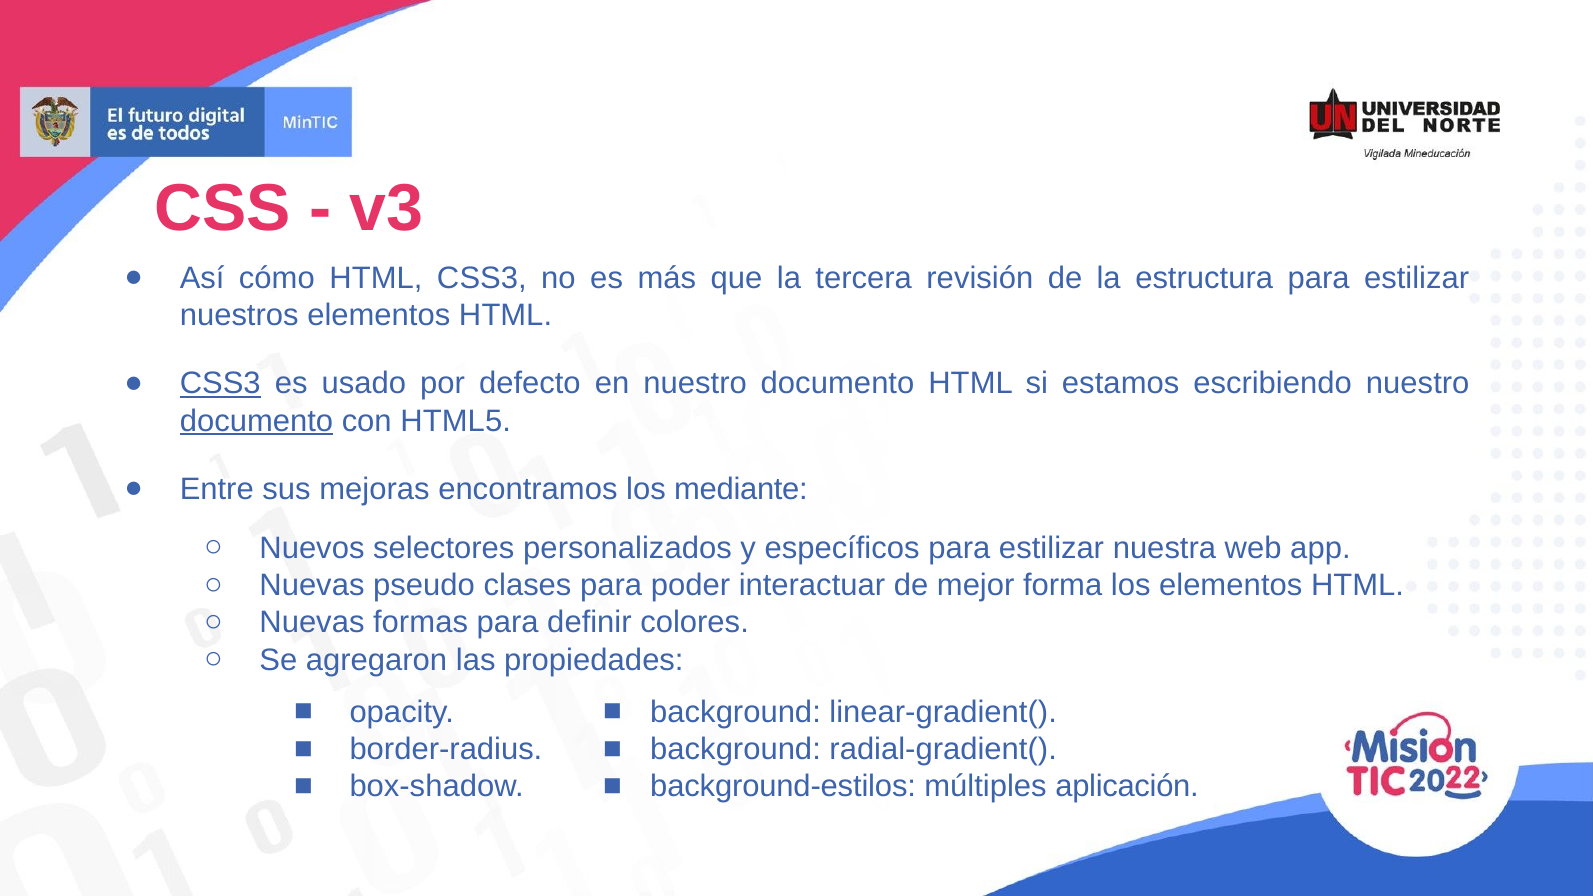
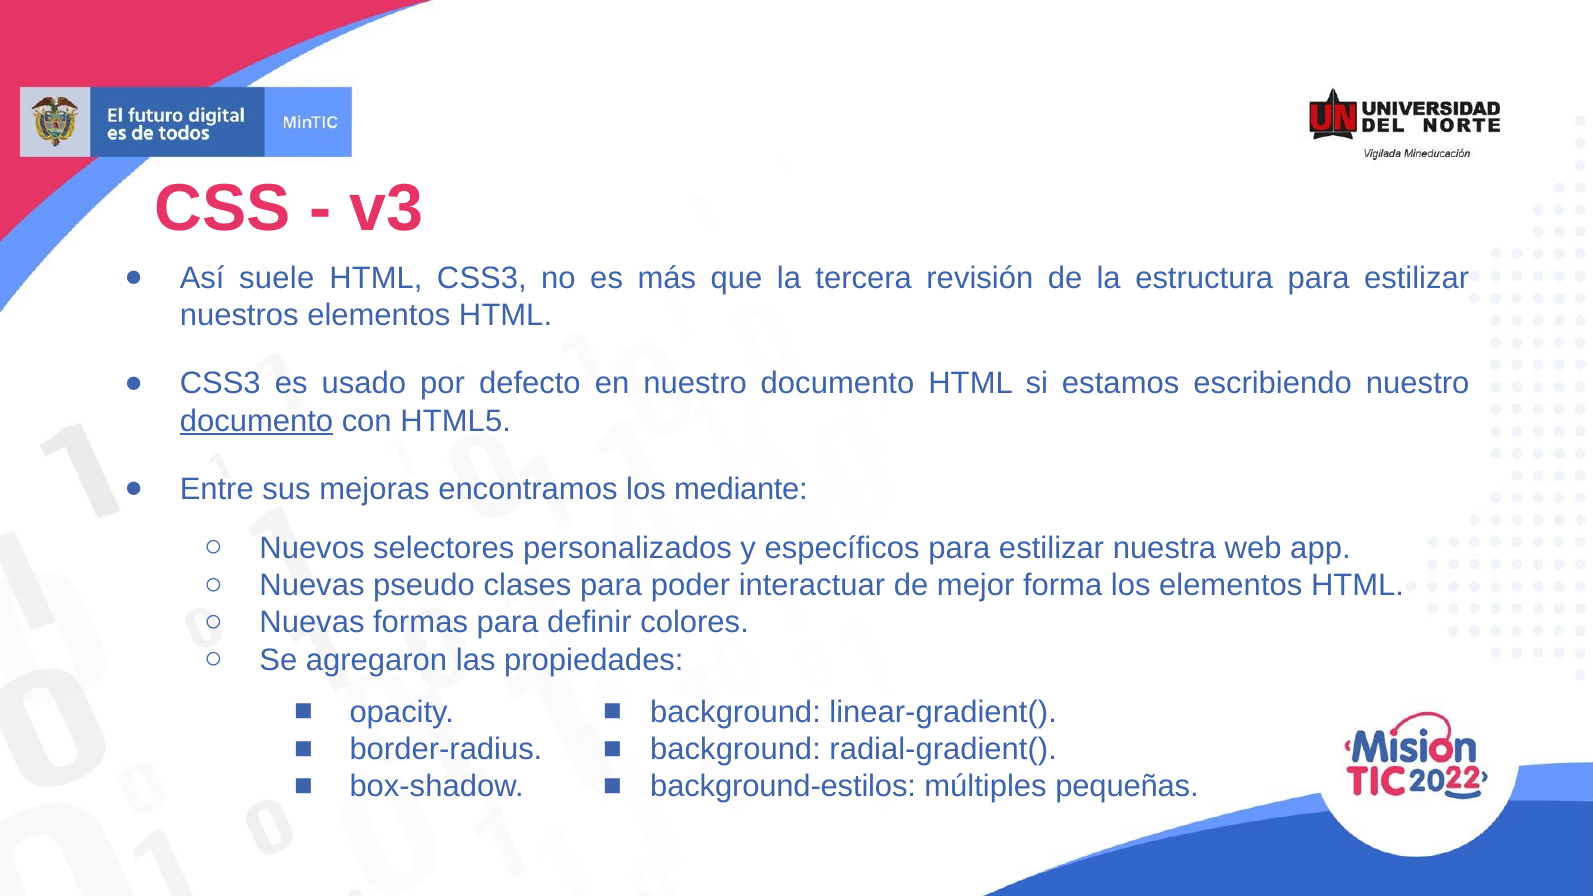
cómo: cómo -> suele (277, 278)
CSS3 underline: present -> none (220, 384)
aplicación: aplicación -> pequeñas (1127, 787)
